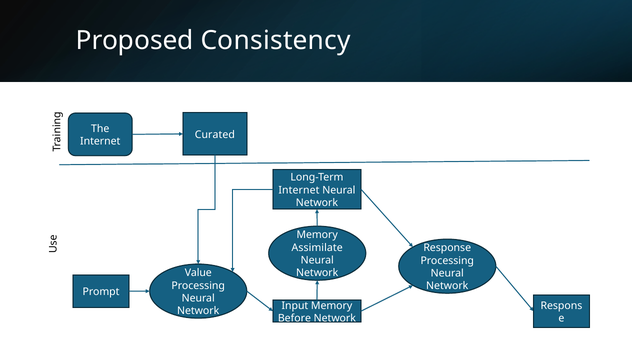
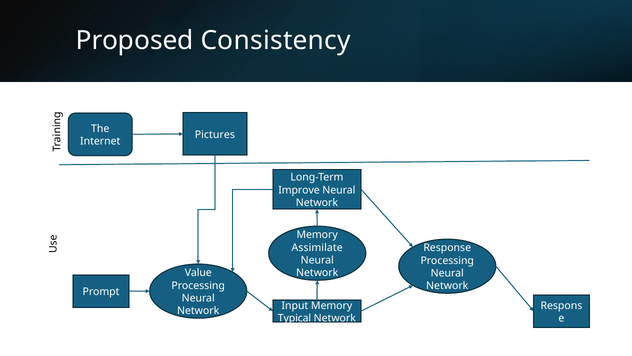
Curated: Curated -> Pictures (215, 134)
Internet: Internet -> Improve (299, 190)
Before: Before -> Typical (294, 318)
